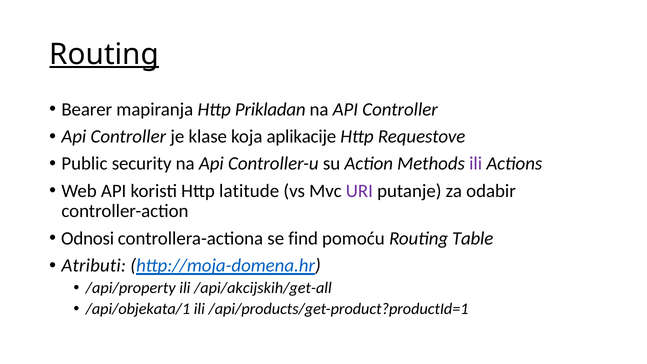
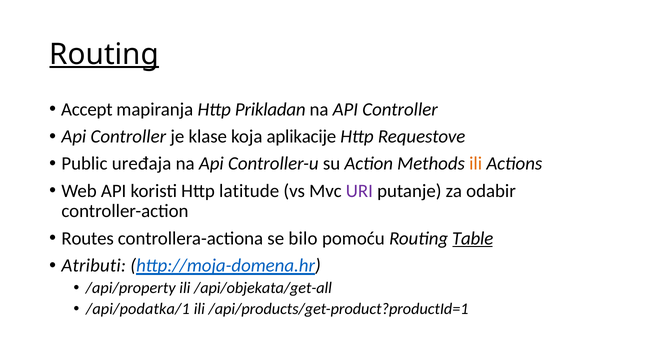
Bearer: Bearer -> Accept (87, 109)
security: security -> uređaja (142, 164)
ili colour: purple -> orange (476, 164)
Odnosi: Odnosi -> Routes (88, 238)
find: find -> bilo (303, 238)
Table underline: none -> present (473, 238)
/api/akcijskih/get-all: /api/akcijskih/get-all -> /api/objekata/get-all (263, 288)
/api/objekata/1: /api/objekata/1 -> /api/podatka/1 (138, 309)
